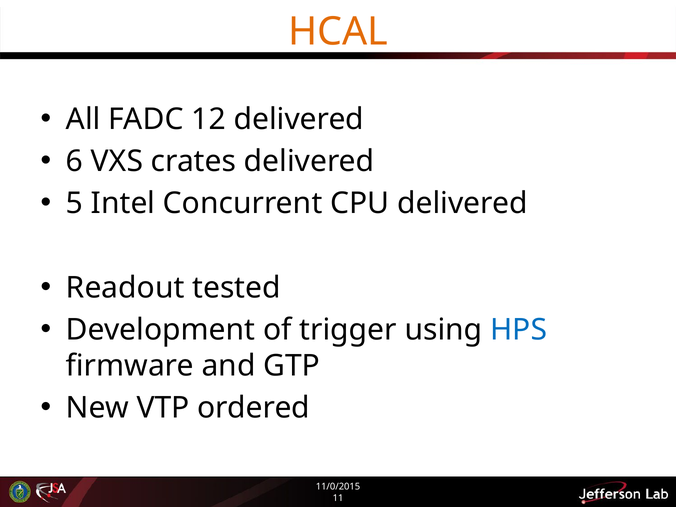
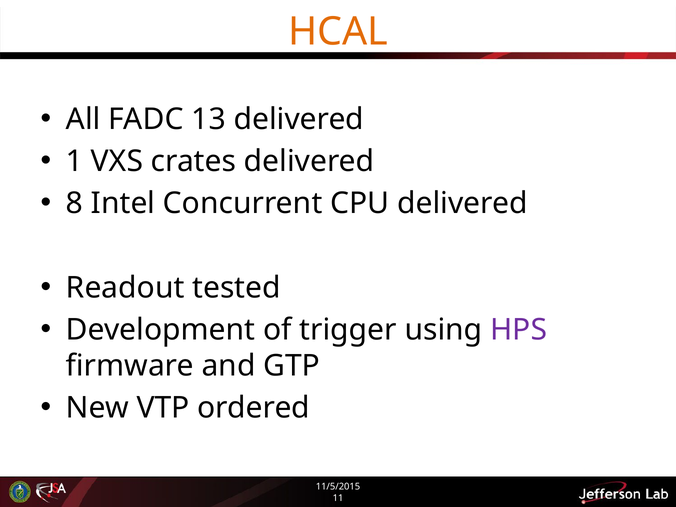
12: 12 -> 13 (209, 119)
6: 6 -> 1 (75, 161)
5: 5 -> 8 (75, 204)
HPS colour: blue -> purple (519, 330)
11/0/2015: 11/0/2015 -> 11/5/2015 (338, 487)
